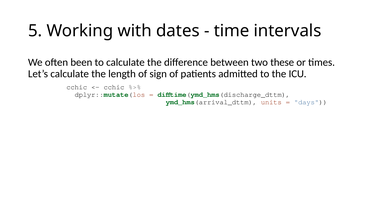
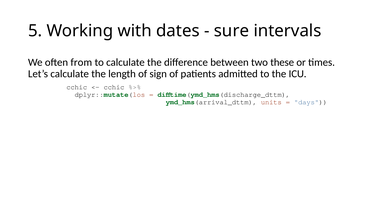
time: time -> sure (231, 31)
been: been -> from (81, 62)
